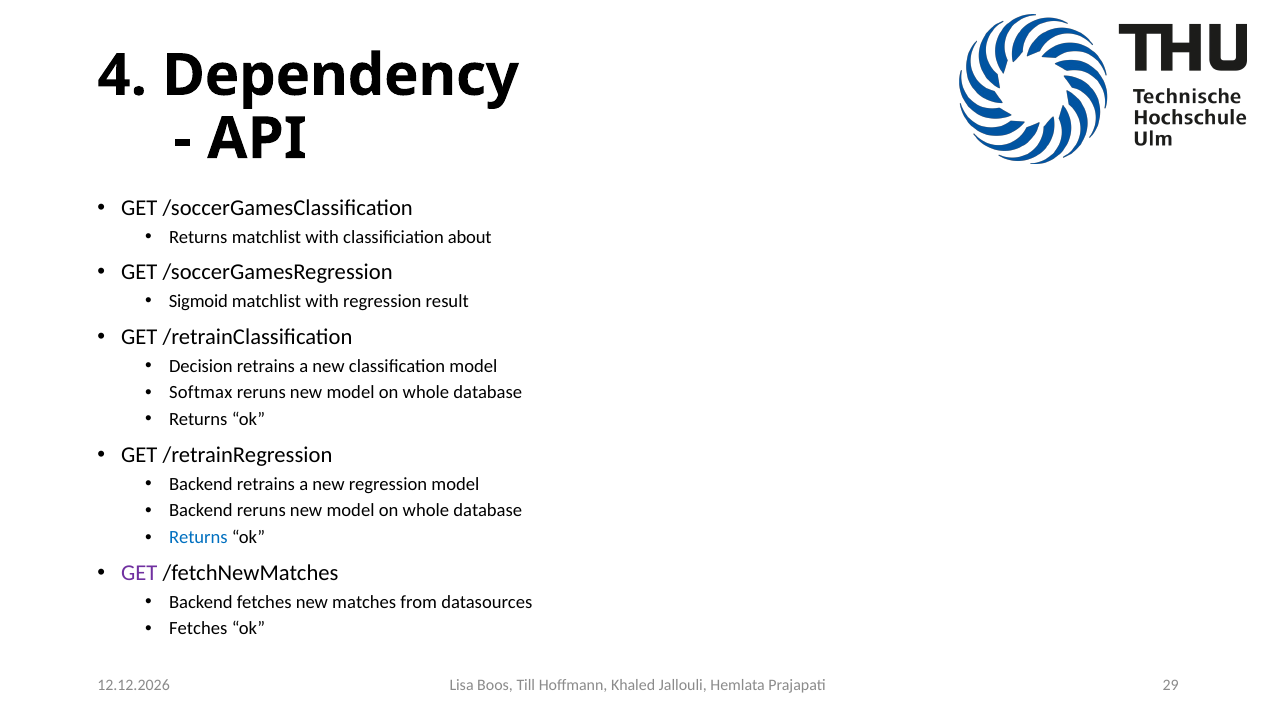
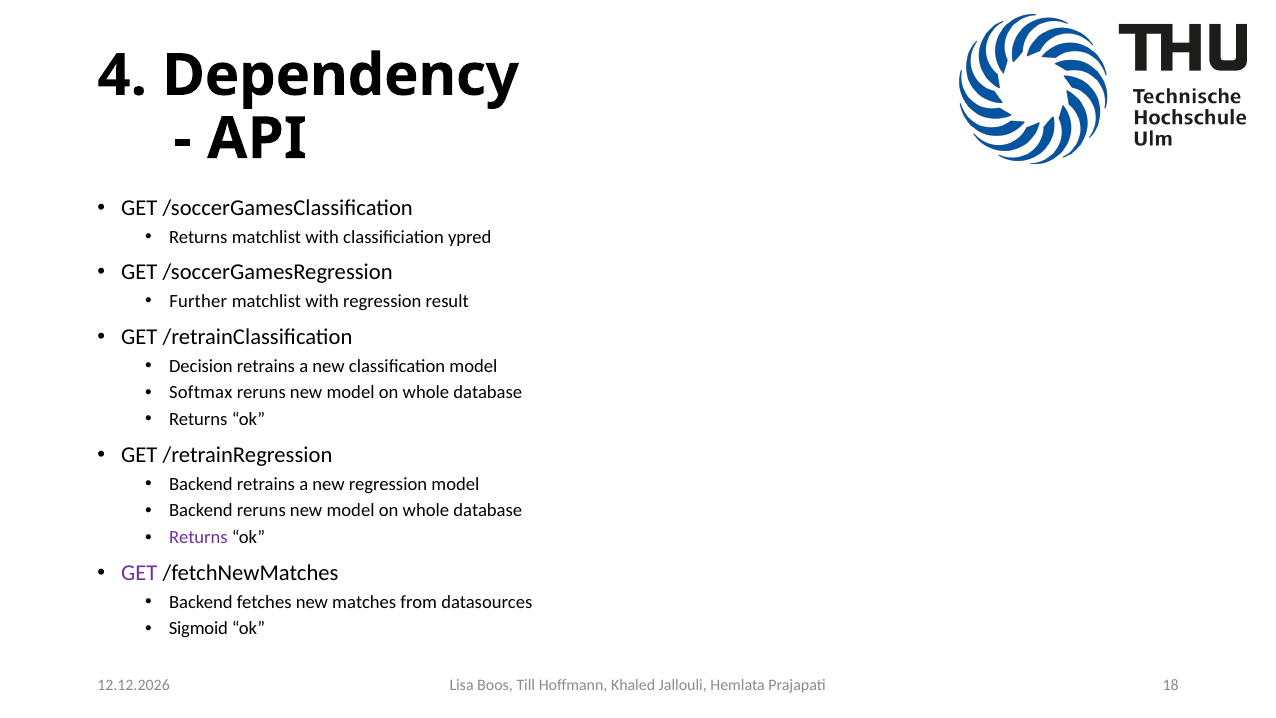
about: about -> ypred (470, 237)
Sigmoid: Sigmoid -> Further (198, 301)
Returns colour: blue -> purple (198, 537)
Fetches: Fetches -> Sigmoid (198, 628)
29: 29 -> 18 (1171, 685)
